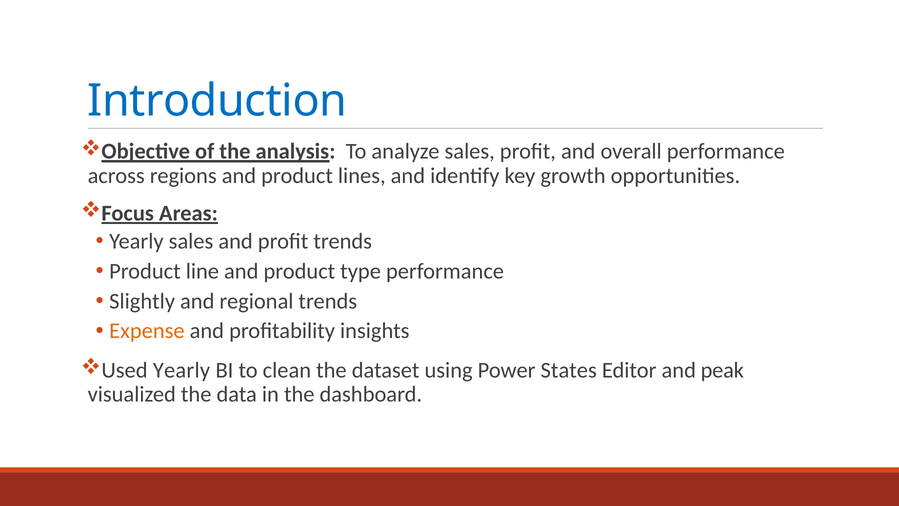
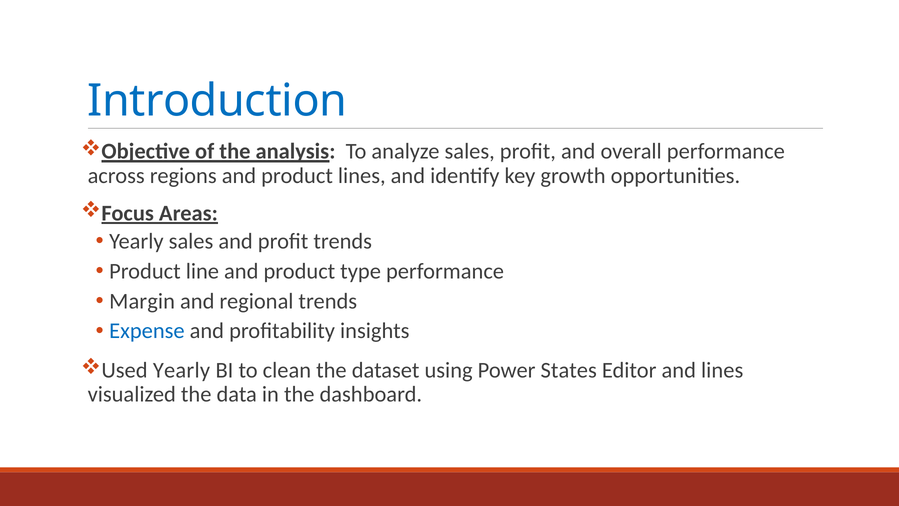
Slightly: Slightly -> Margin (142, 301)
Expense colour: orange -> blue (147, 331)
and peak: peak -> lines (722, 370)
